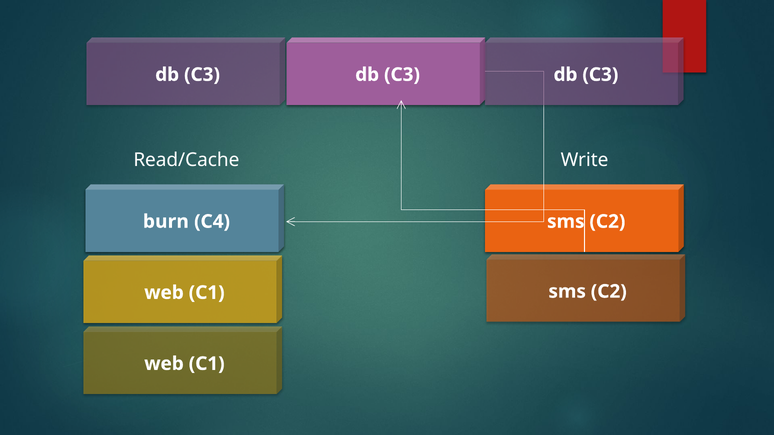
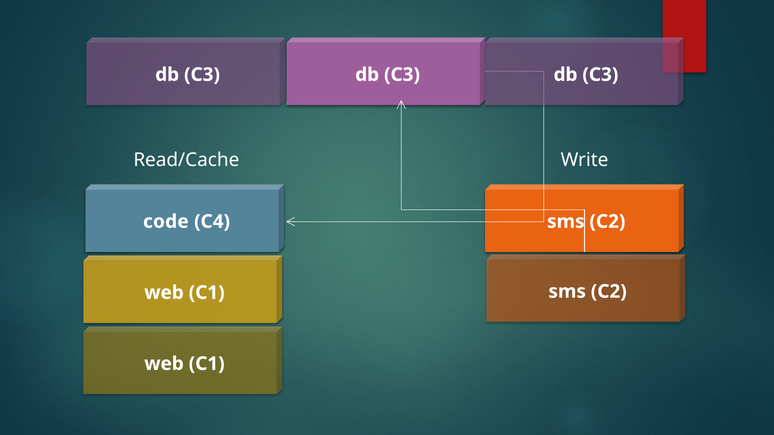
burn: burn -> code (166, 222)
